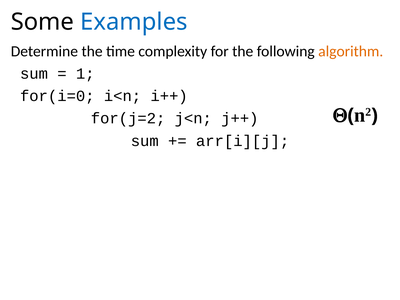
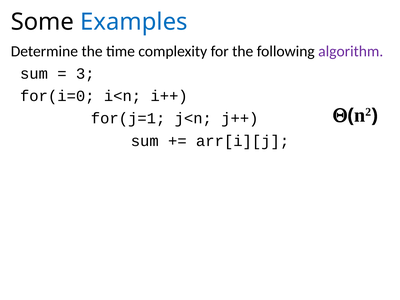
algorithm colour: orange -> purple (351, 51)
1: 1 -> 3 (85, 74)
for(j=2: for(j=2 -> for(j=1 (128, 119)
